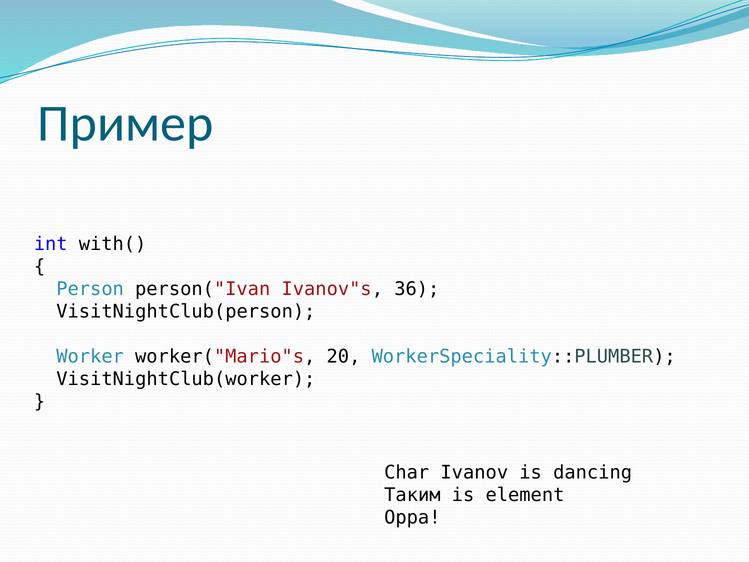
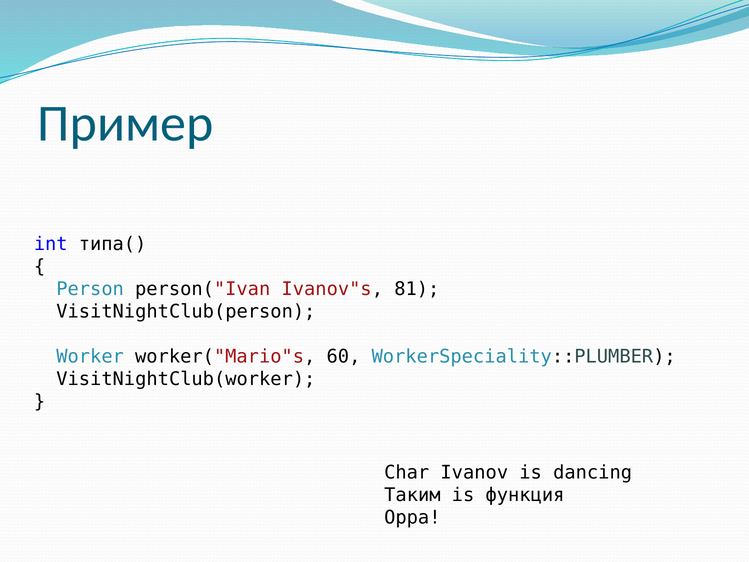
with(: with( -> типа( (113, 244)
36: 36 -> 81 (417, 289)
20: 20 -> 60 (343, 356)
element: element -> функция (525, 495)
